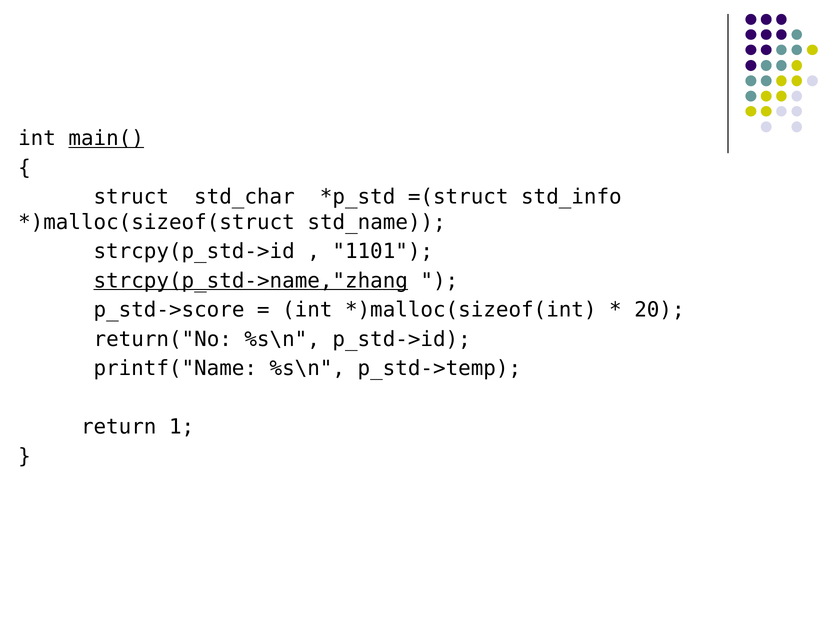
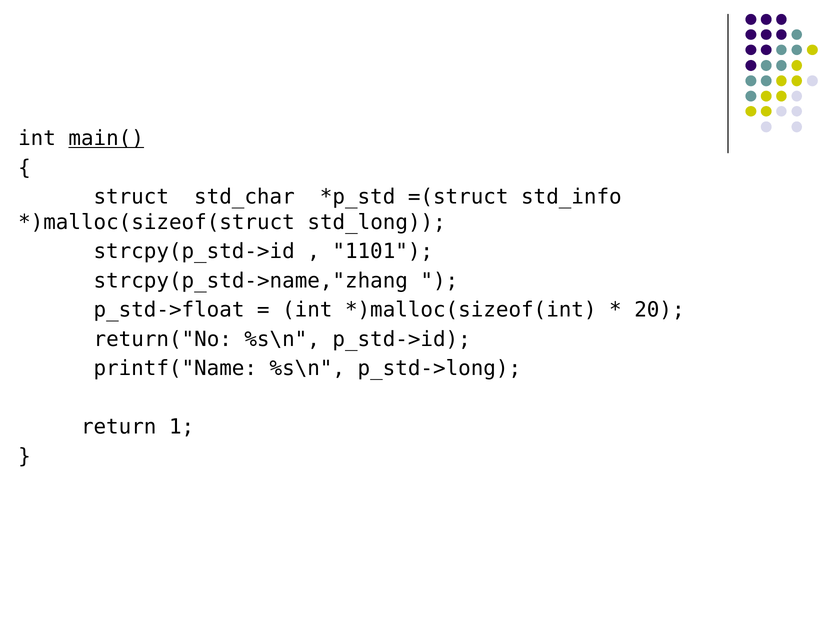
std_name: std_name -> std_long (377, 222)
strcpy(p_std->name,"zhang underline: present -> none (251, 281)
p_std->score: p_std->score -> p_std->float (169, 310)
p_std->temp: p_std->temp -> p_std->long (439, 368)
